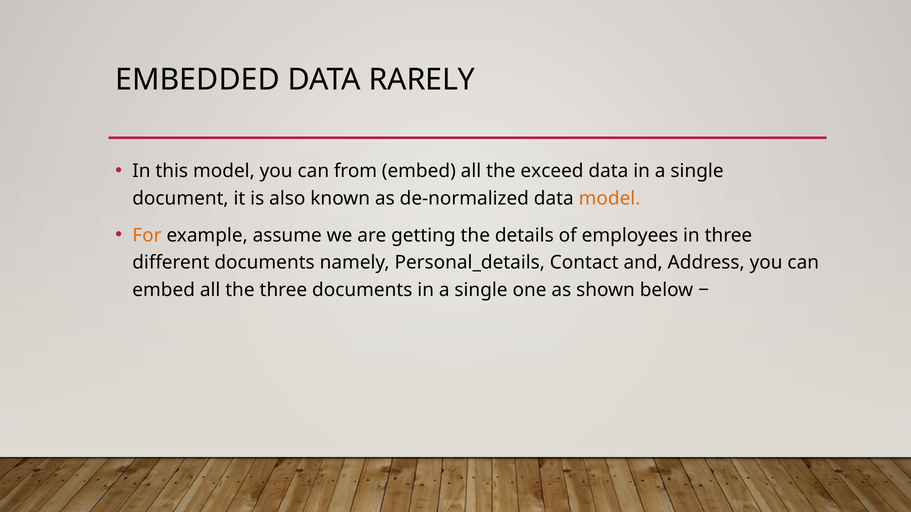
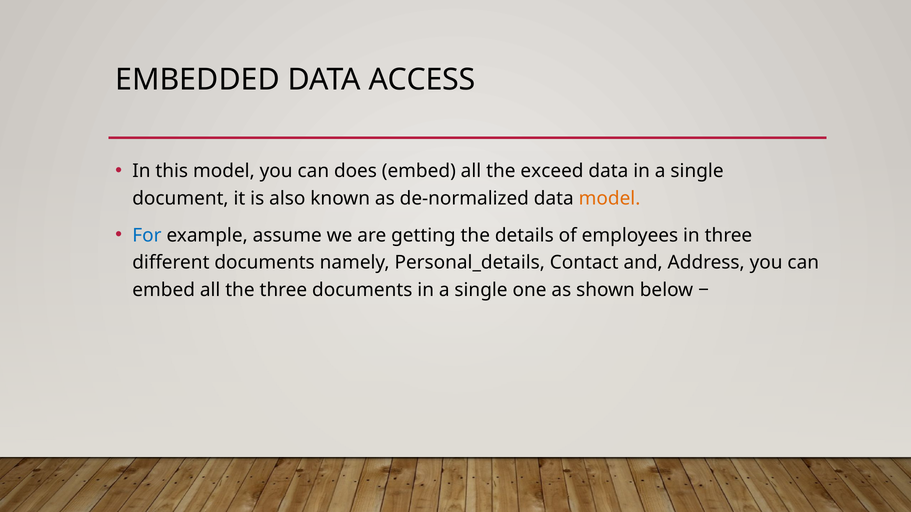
RARELY: RARELY -> ACCESS (422, 80)
from: from -> does (355, 171)
For colour: orange -> blue (147, 235)
